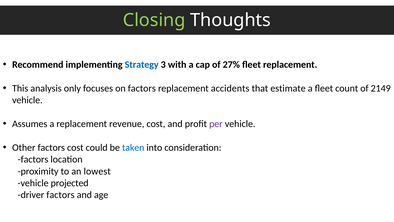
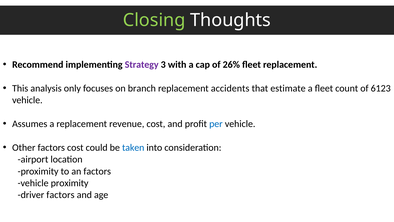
Strategy colour: blue -> purple (142, 65)
27%: 27% -> 26% (231, 65)
on factors: factors -> branch (142, 88)
2149: 2149 -> 6123 (381, 88)
per colour: purple -> blue (216, 124)
factors: factors -> airport (33, 159)
an lowest: lowest -> factors (97, 171)
vehicle projected: projected -> proximity (70, 183)
